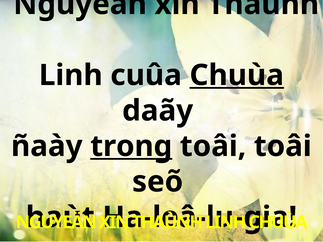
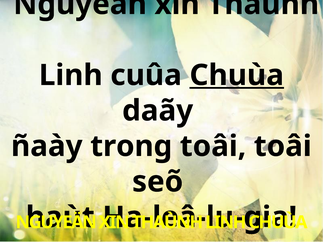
trong underline: present -> none (131, 146)
